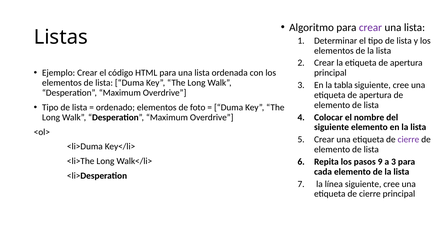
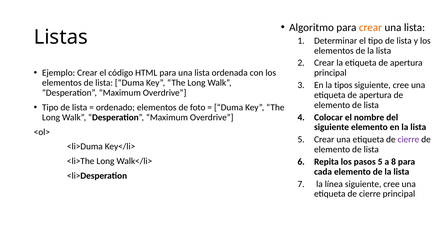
crear colour: purple -> orange (370, 27)
tabla: tabla -> tipos (343, 85)
pasos 9: 9 -> 5 (380, 162)
a 3: 3 -> 8 (394, 162)
